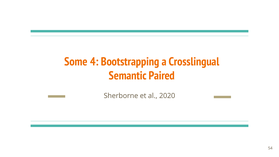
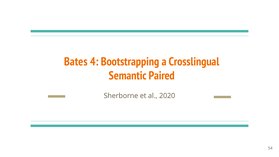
Some: Some -> Bates (76, 62)
